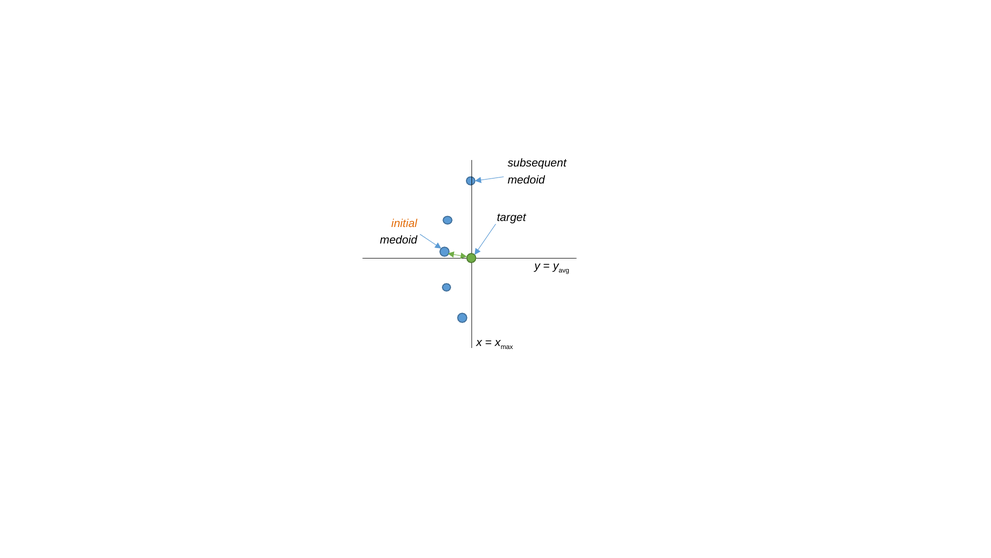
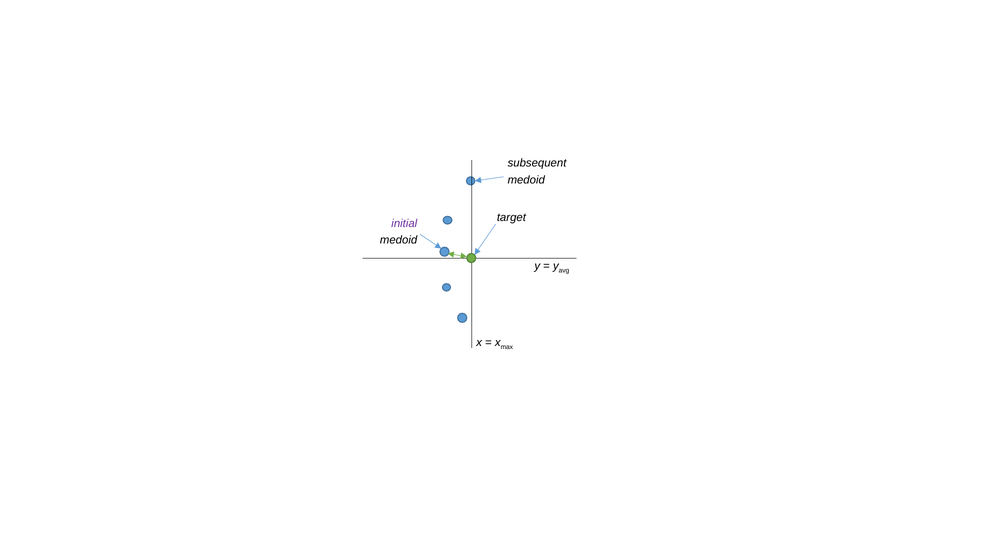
initial colour: orange -> purple (404, 223)
